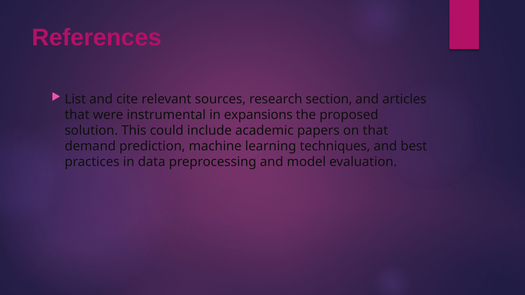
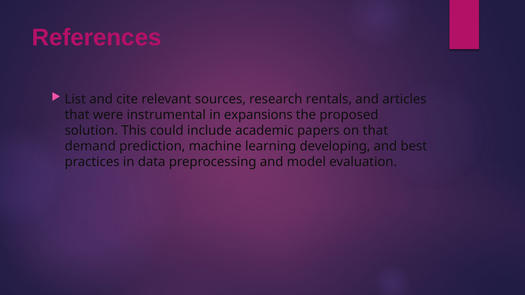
section: section -> rentals (329, 99)
techniques: techniques -> developing (335, 146)
